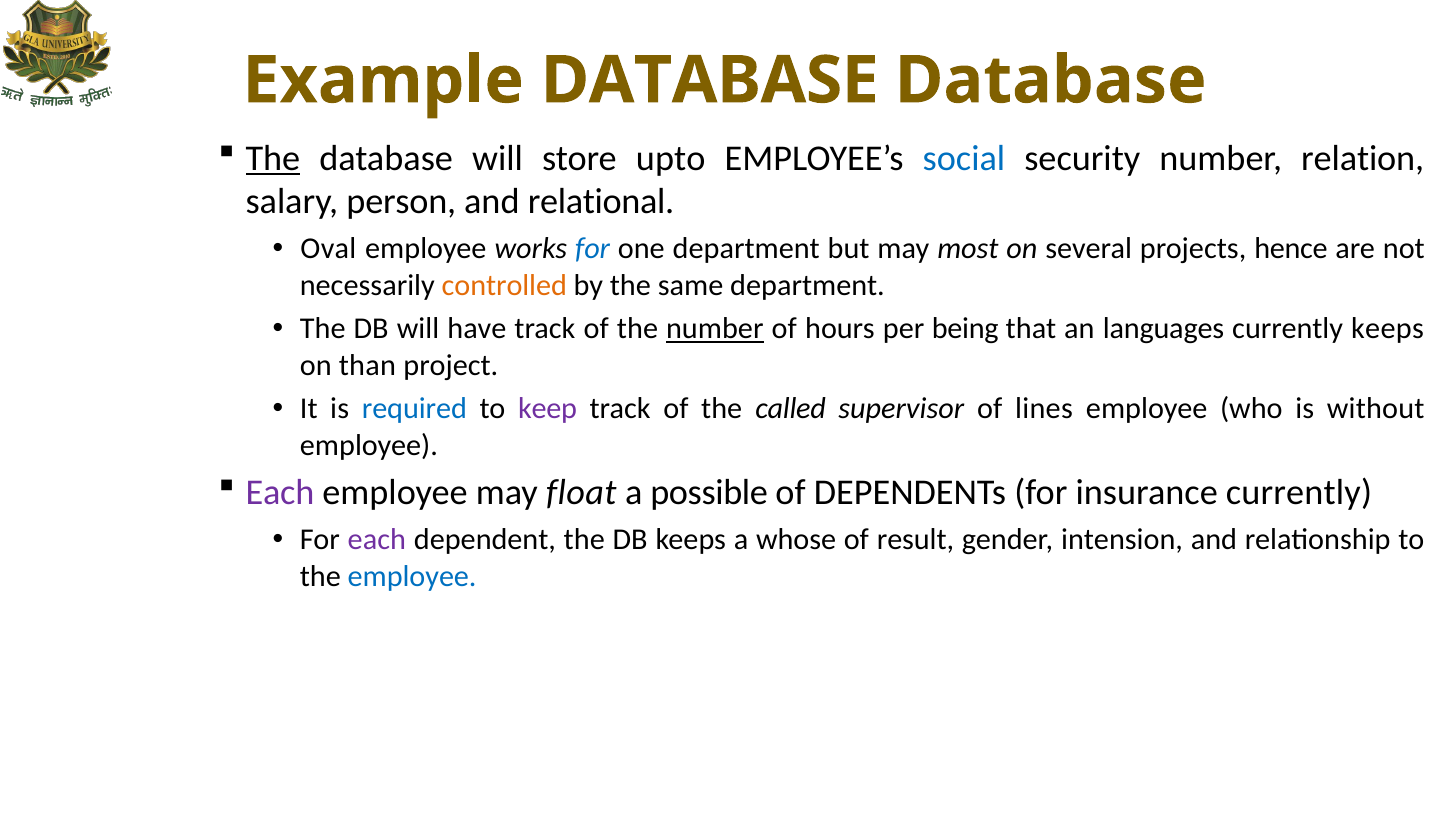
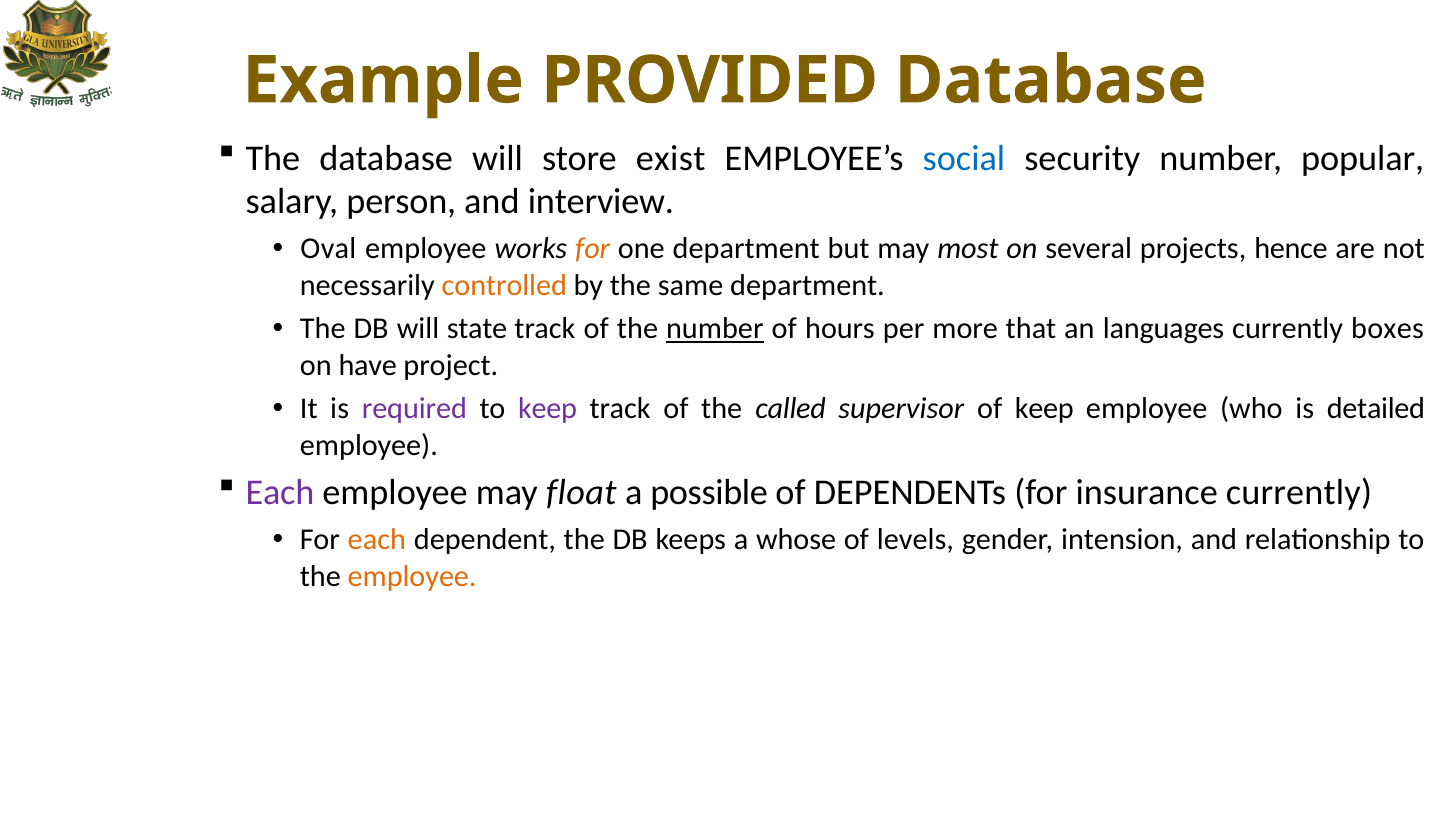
Example DATABASE: DATABASE -> PROVIDED (710, 81)
The underline: present -> none (273, 159)
upto: upto -> exist (671, 159)
relation: relation -> popular (1363, 159)
relational: relational -> interview (601, 202)
for colour: blue -> orange (593, 249)
have: have -> state (477, 329)
being: being -> more (965, 329)
currently keeps: keeps -> boxes (1388, 329)
than: than -> have (368, 365)
required colour: blue -> purple (414, 409)
of lines: lines -> keep (1044, 409)
without: without -> detailed (1376, 409)
each colour: purple -> orange (377, 540)
result: result -> levels (915, 540)
employee colour: blue -> orange (412, 577)
